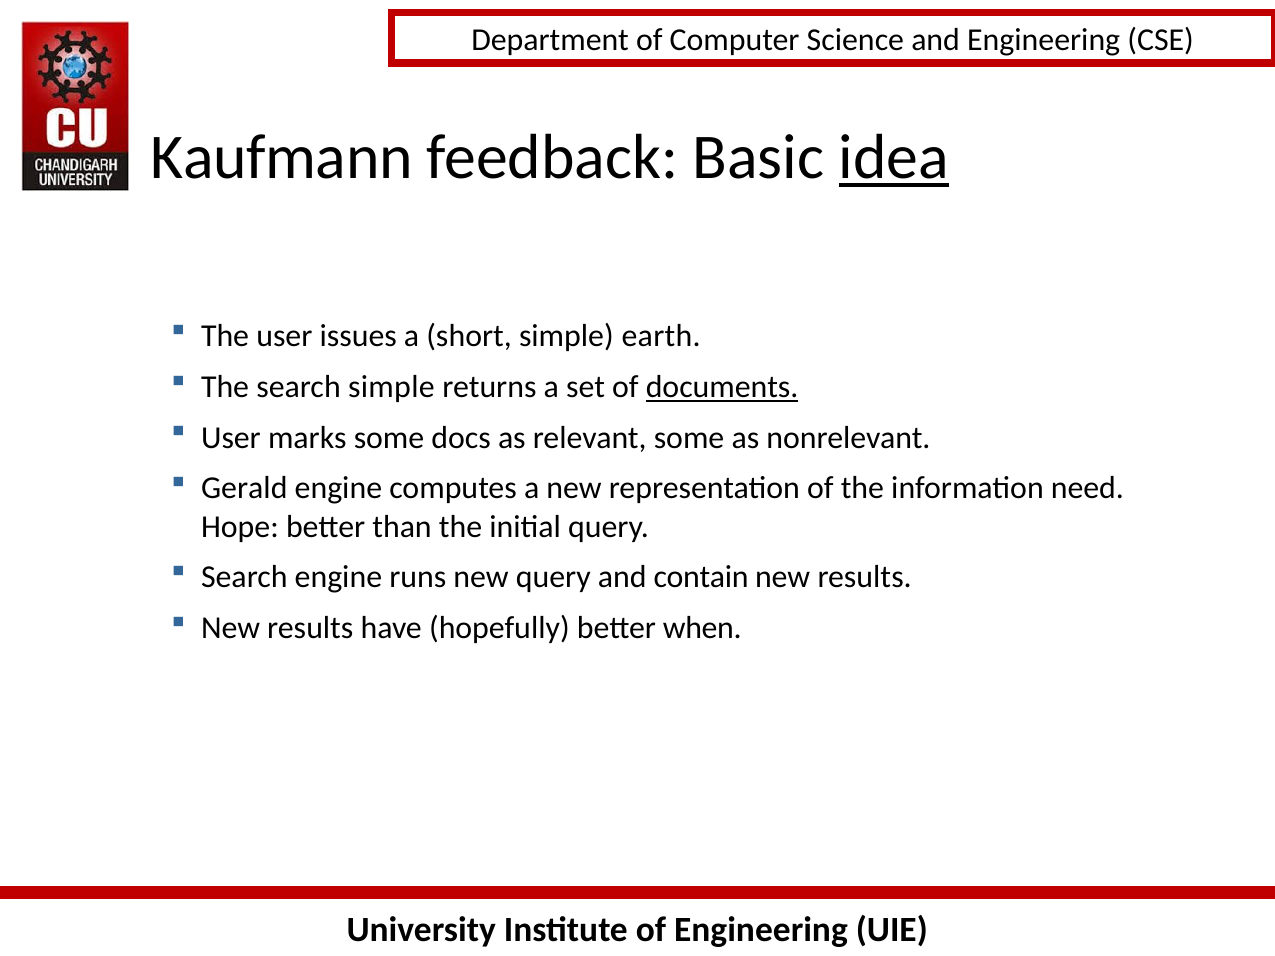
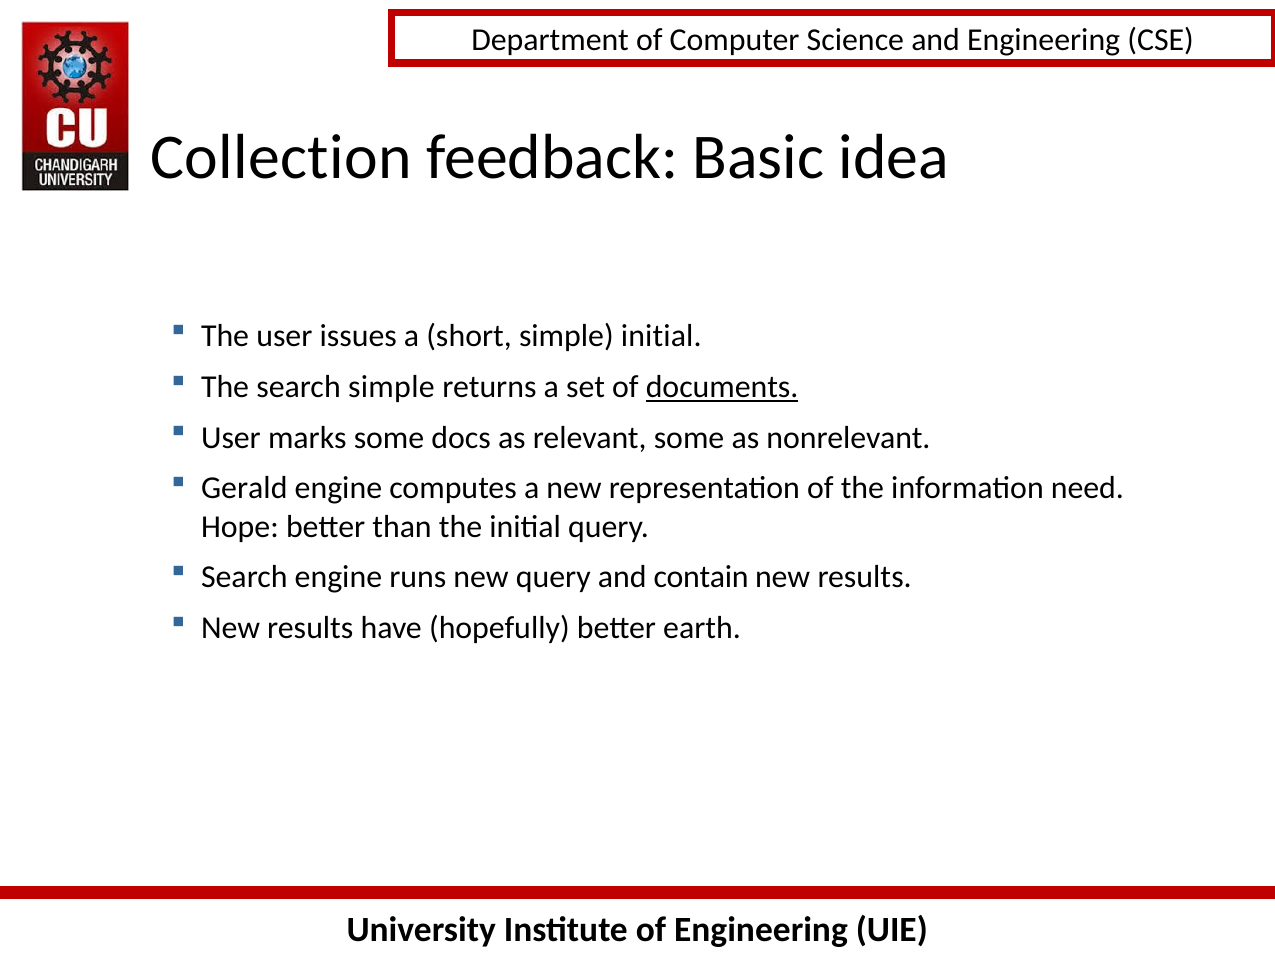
Kaufmann: Kaufmann -> Collection (281, 157)
idea underline: present -> none (894, 157)
simple earth: earth -> initial (661, 336)
when: when -> earth (702, 628)
